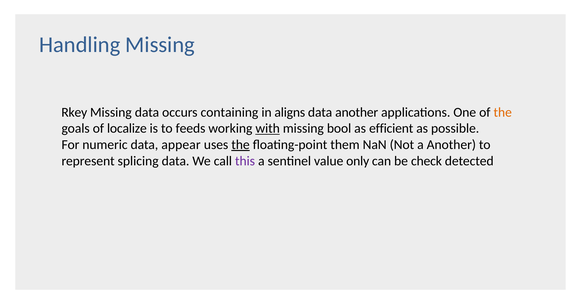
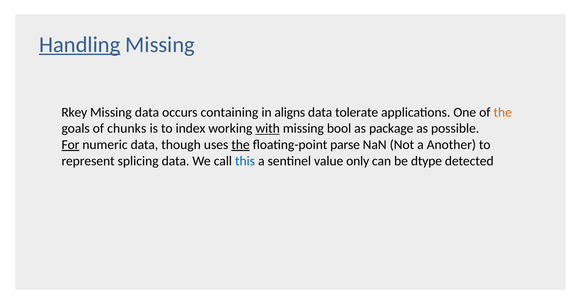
Handling underline: none -> present (80, 45)
data another: another -> tolerate (357, 112)
localize: localize -> chunks (127, 128)
feeds: feeds -> index (190, 128)
efficient: efficient -> package (391, 128)
For underline: none -> present (70, 145)
appear: appear -> though (181, 145)
them: them -> parse (345, 145)
this colour: purple -> blue (245, 161)
check: check -> dtype (426, 161)
